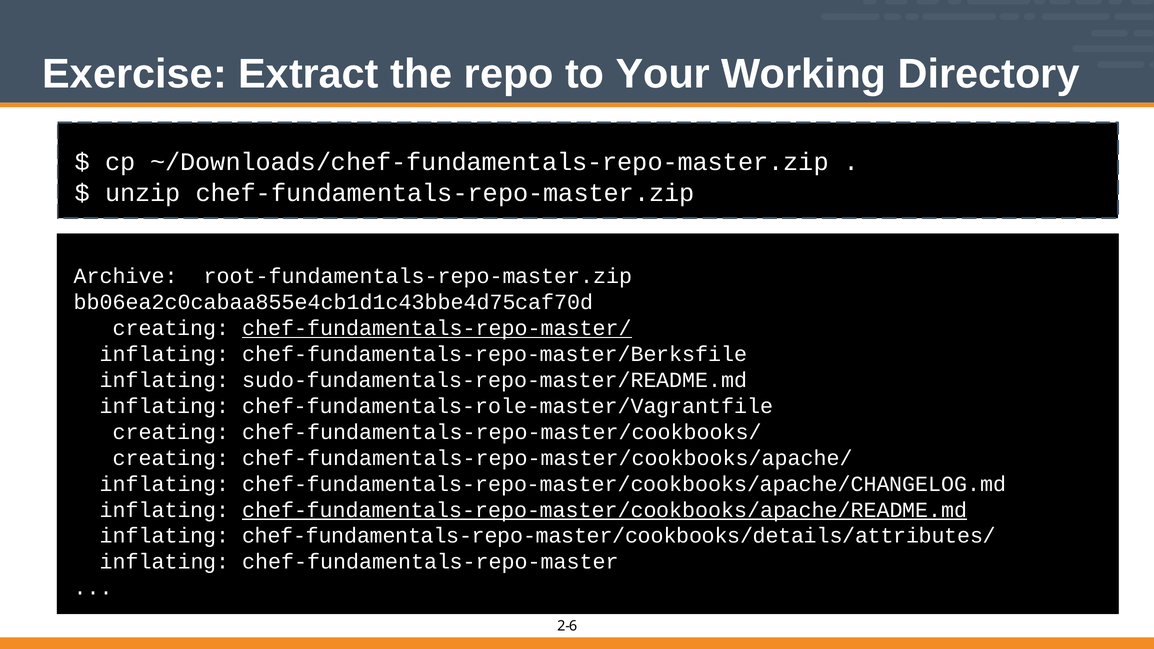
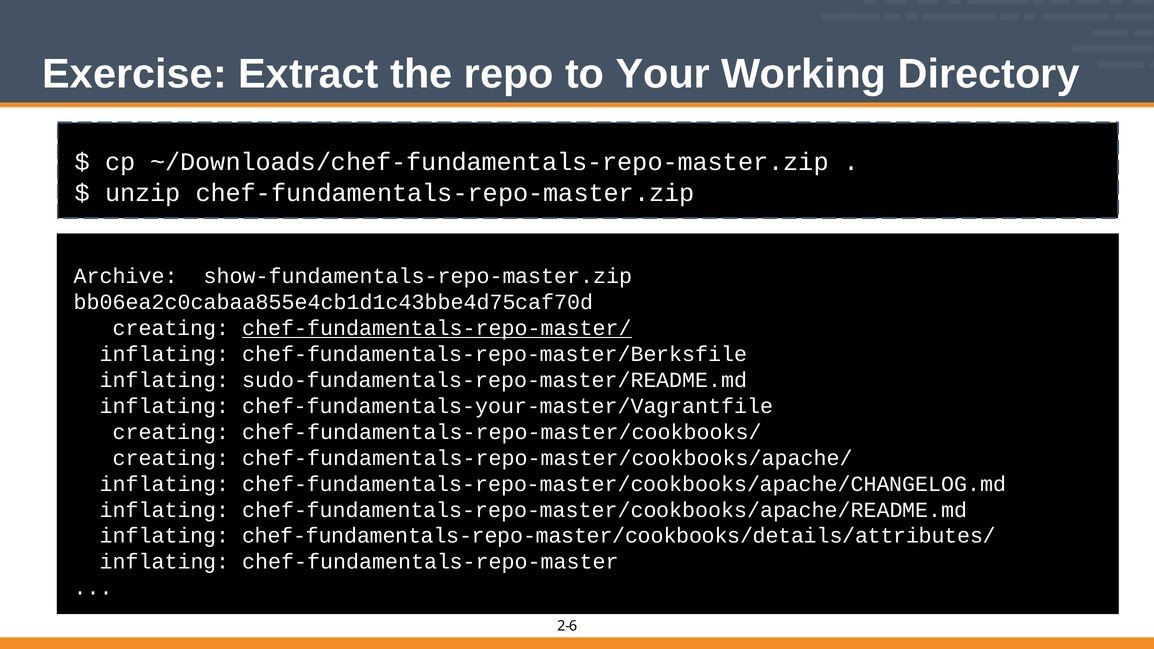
root-fundamentals-repo-master.zip: root-fundamentals-repo-master.zip -> show-fundamentals-repo-master.zip (418, 276)
chef-fundamentals-role-master/Vagrantfile: chef-fundamentals-role-master/Vagrantfile -> chef-fundamentals-your-master/Vagrantfile (508, 406)
chef-fundamentals-repo-master/cookbooks/apache/README.md underline: present -> none (605, 510)
